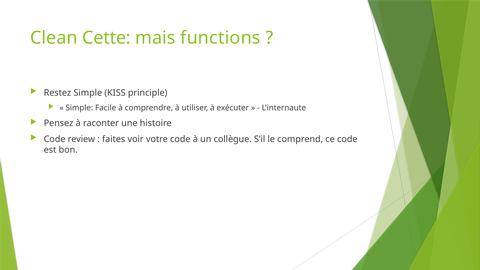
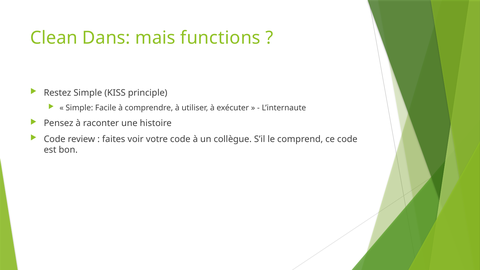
Cette: Cette -> Dans (106, 38)
